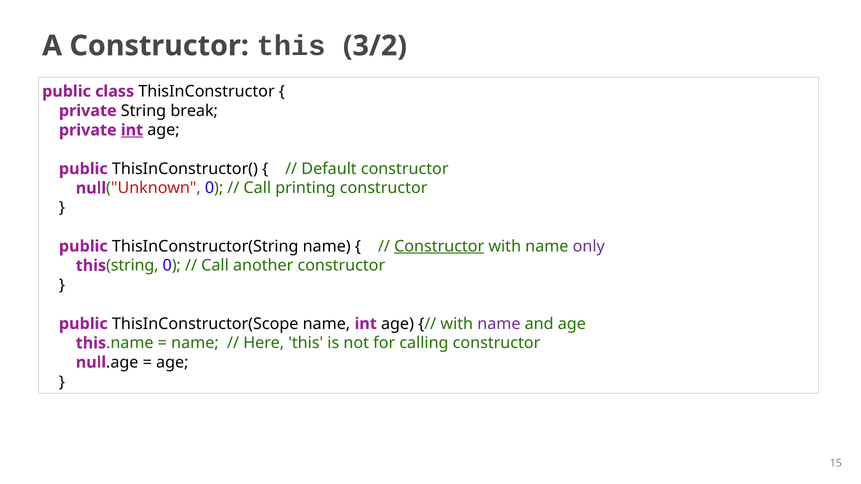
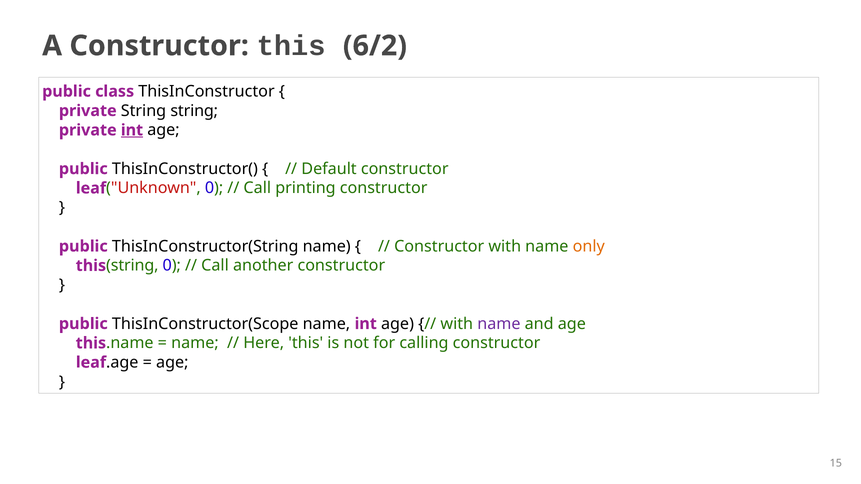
3/2: 3/2 -> 6/2 (375, 46)
String break: break -> string (194, 111)
null: null -> leaf (91, 188)
Constructor underline: present -> none (439, 246)
only colour: purple -> orange (589, 246)
null: null -> leaf (91, 363)
